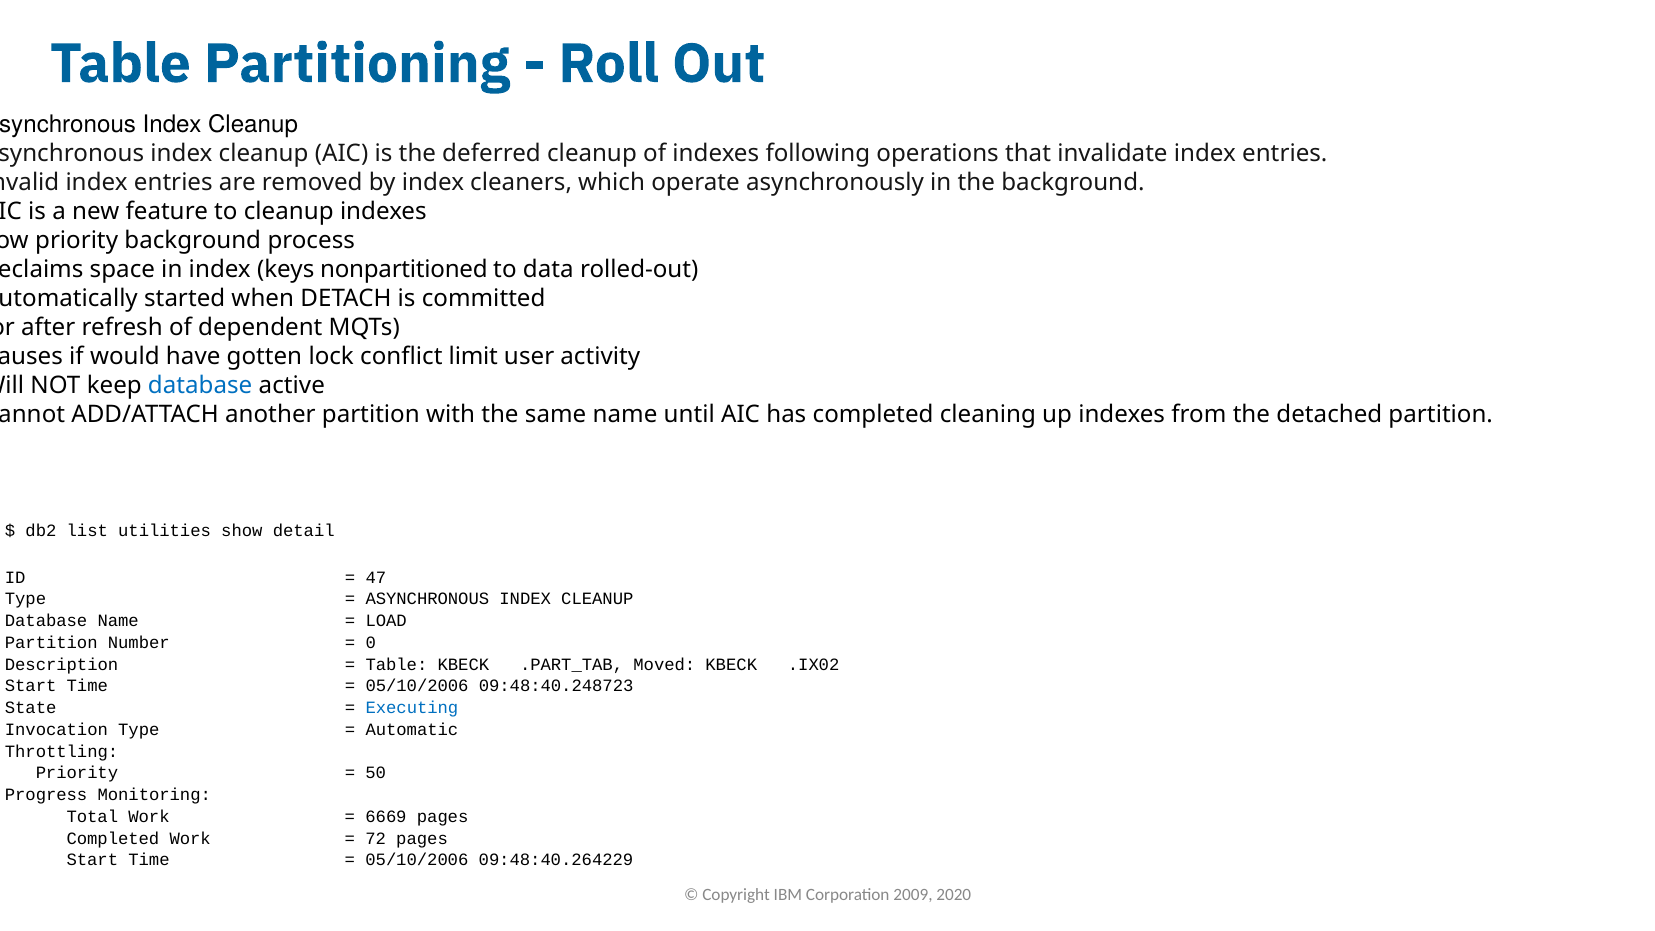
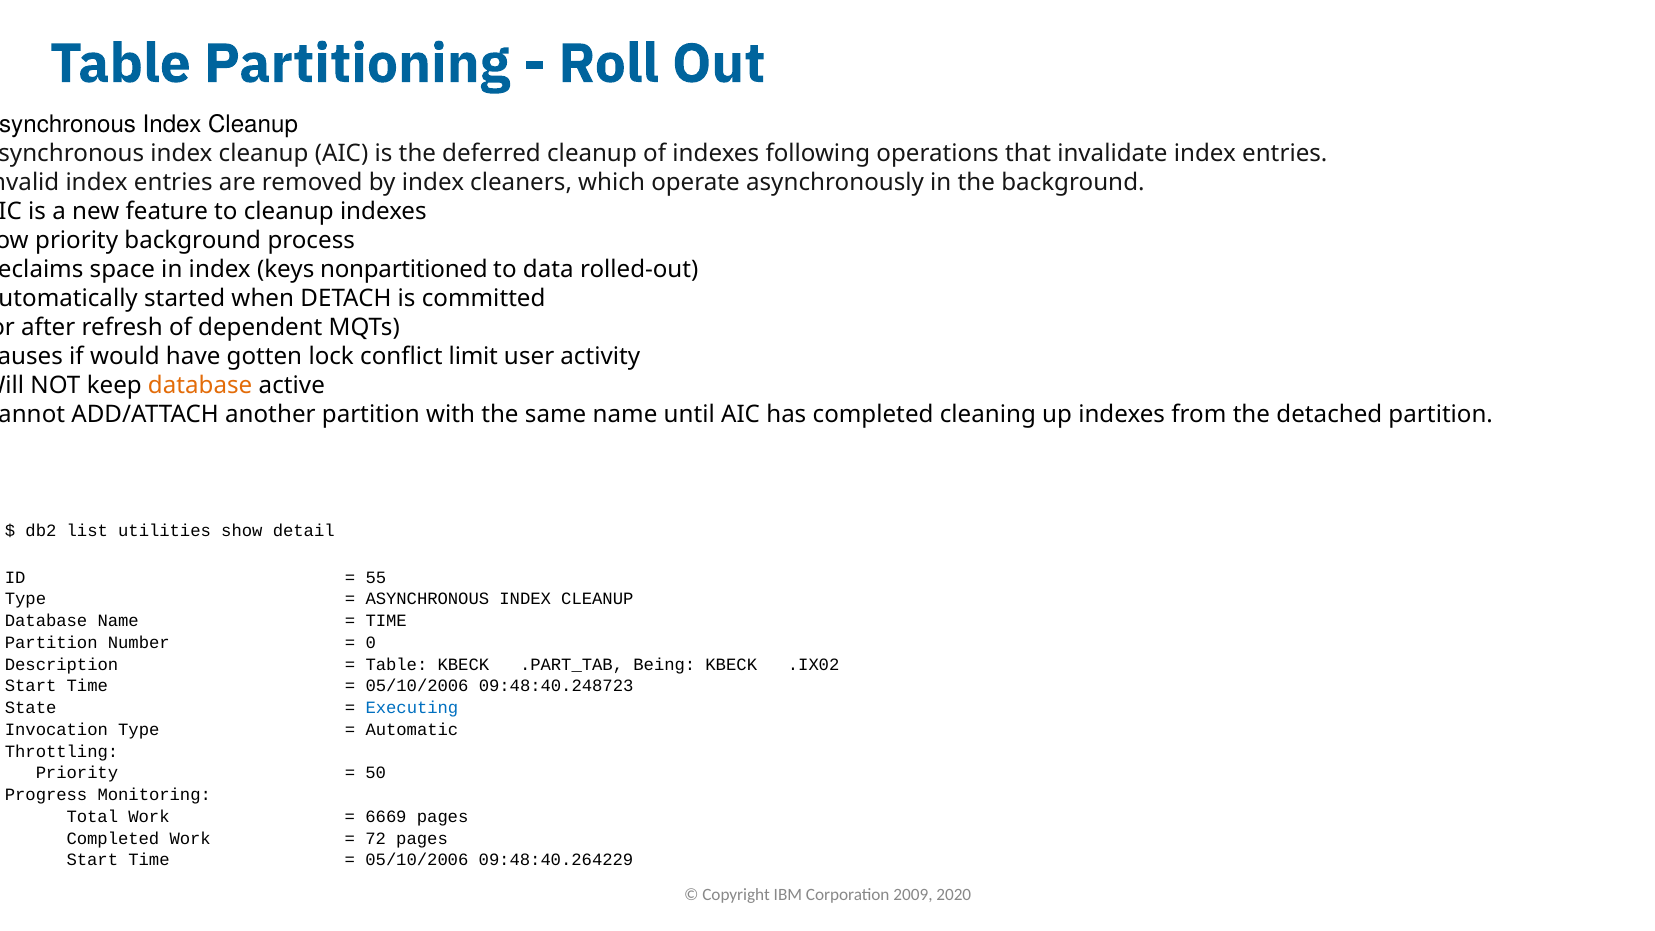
database colour: blue -> orange (200, 385)
47: 47 -> 55 (376, 577)
LOAD: LOAD -> TIME (386, 621)
Moved: Moved -> Being (664, 664)
